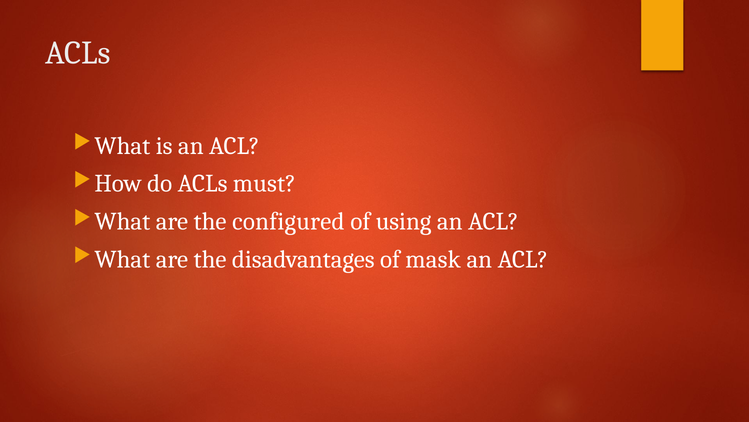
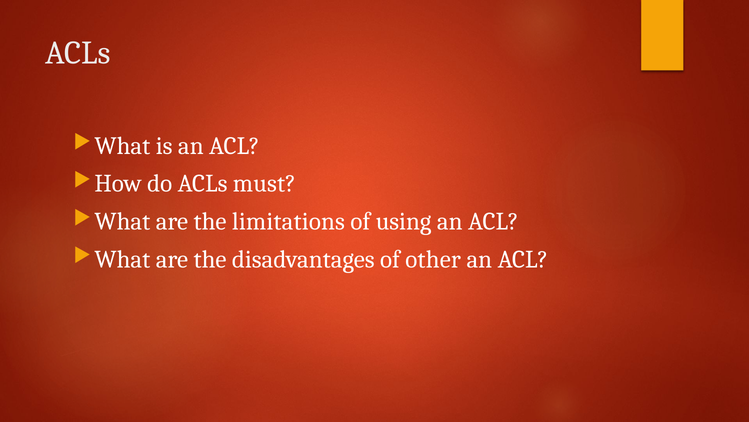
configured: configured -> limitations (288, 221)
mask: mask -> other (433, 259)
